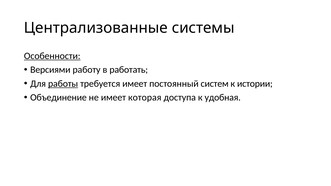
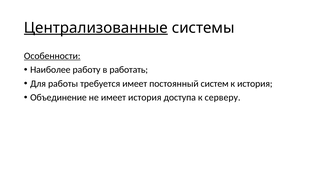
Централизованные underline: none -> present (96, 28)
Версиями: Версиями -> Наиболее (50, 70)
работы underline: present -> none (63, 84)
к истории: истории -> история (255, 84)
имеет которая: которая -> история (145, 98)
удобная: удобная -> серверу (223, 98)
